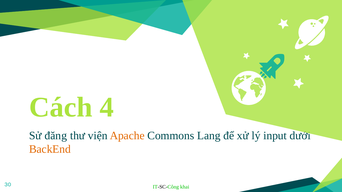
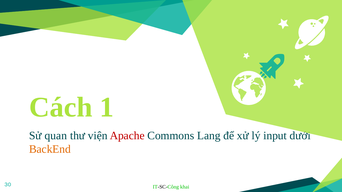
4: 4 -> 1 (107, 107)
đăng: đăng -> quan (56, 136)
Apache colour: orange -> red (127, 136)
